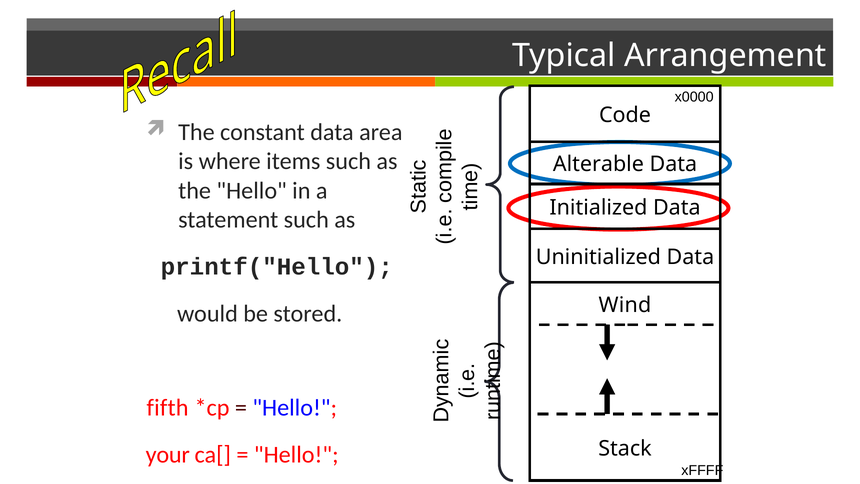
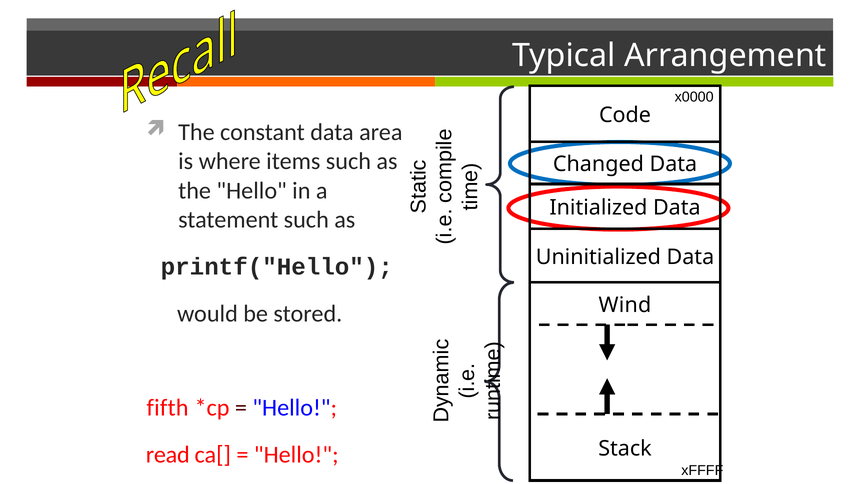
Alterable: Alterable -> Changed (598, 164)
your: your -> read (168, 454)
